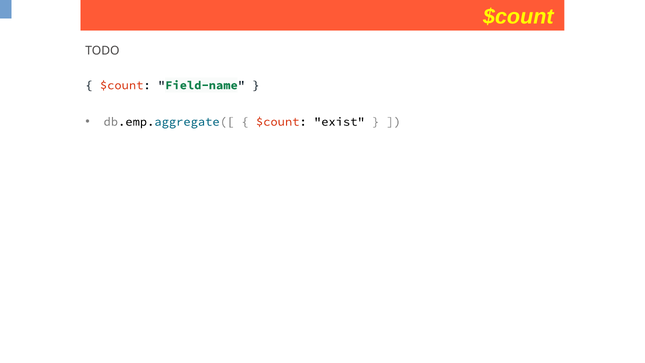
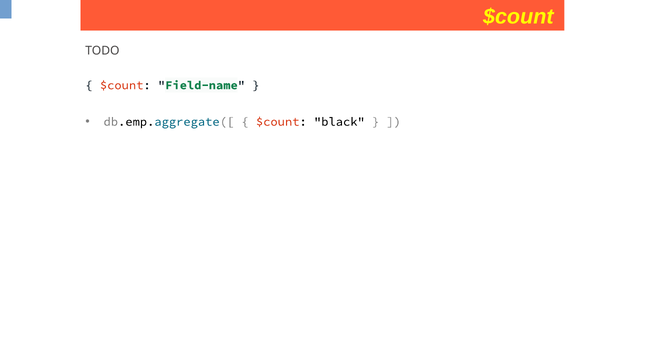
exist: exist -> black (339, 122)
